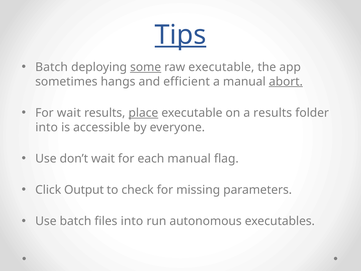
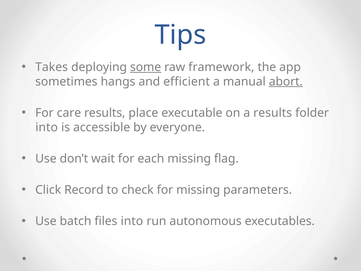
Tips underline: present -> none (181, 35)
Batch: Batch -> Takes (52, 67)
raw executable: executable -> framework (221, 67)
For wait: wait -> care (69, 113)
place underline: present -> none (143, 113)
each manual: manual -> missing (189, 158)
Output: Output -> Record (84, 190)
